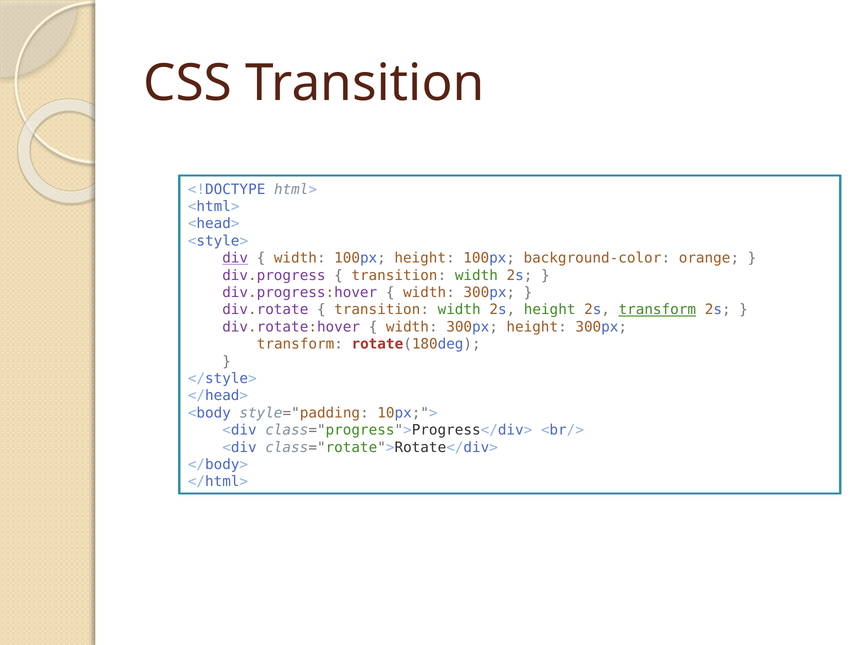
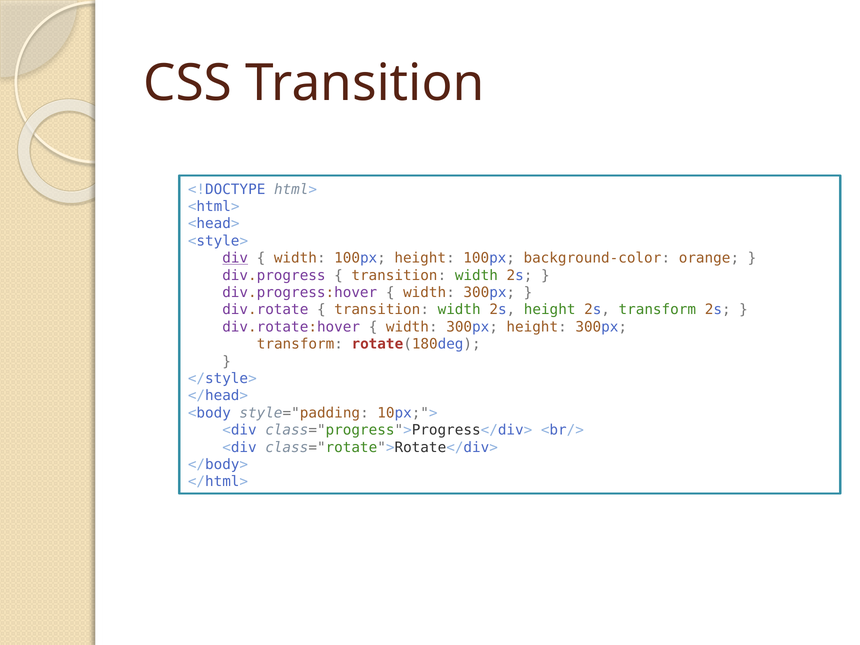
transform underline: present -> none (657, 310)
